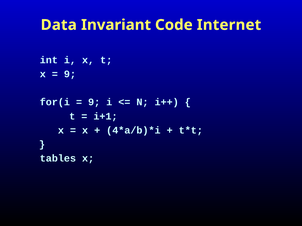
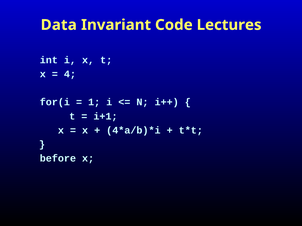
Internet: Internet -> Lectures (229, 25)
9: 9 -> 4 (70, 74)
9: 9 -> 1 (94, 102)
tables: tables -> before (58, 159)
